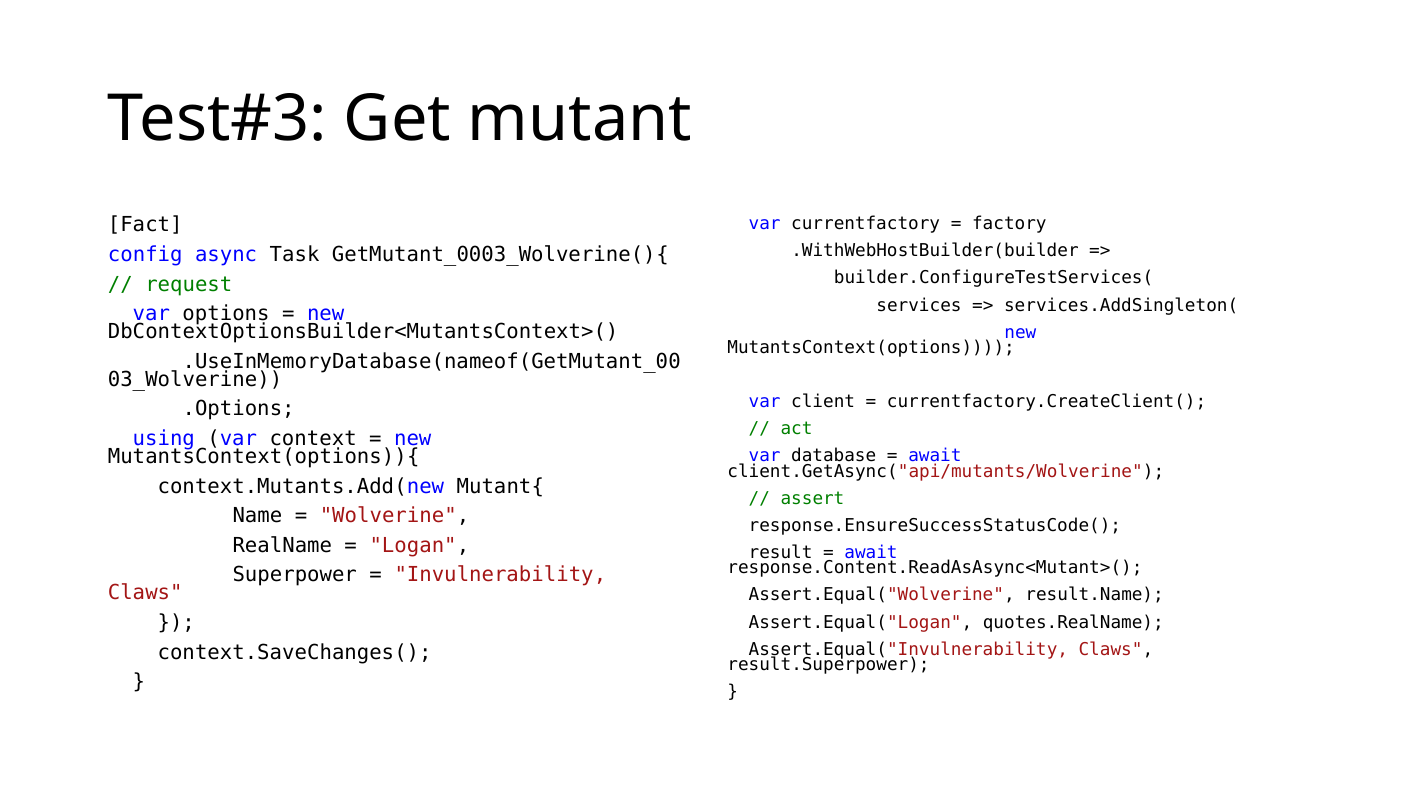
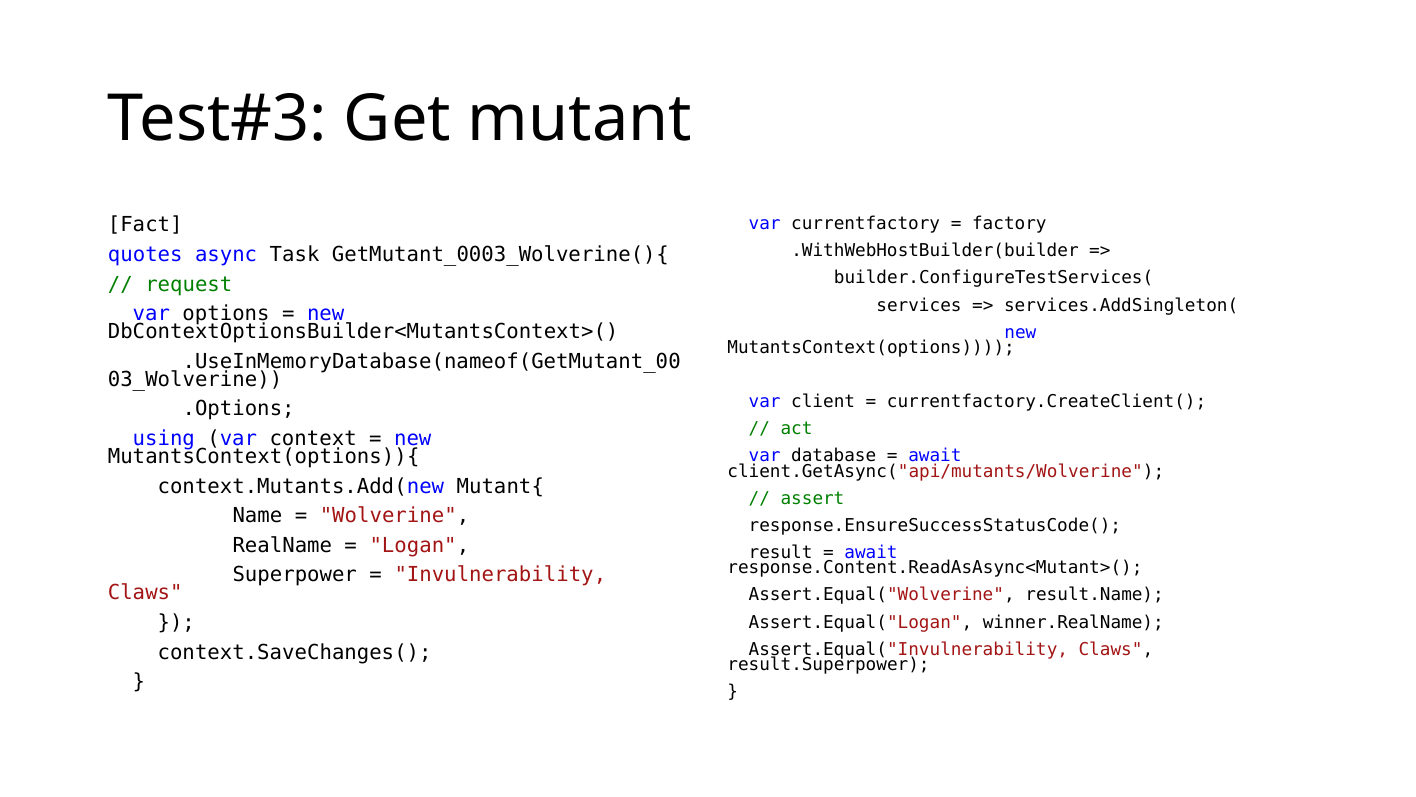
config: config -> quotes (145, 254)
quotes.RealName: quotes.RealName -> winner.RealName (1073, 622)
